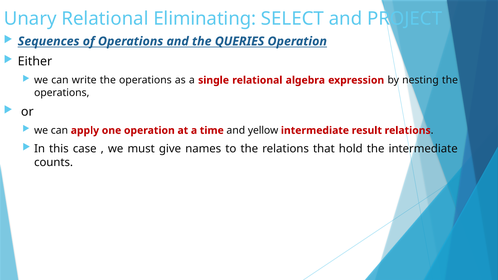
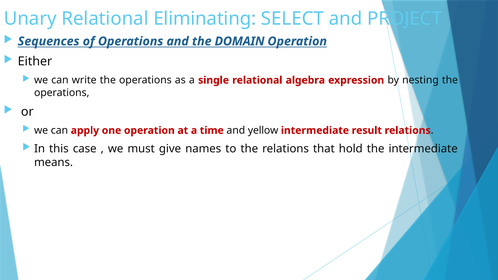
QUERIES: QUERIES -> DOMAIN (240, 41)
counts: counts -> means (54, 162)
